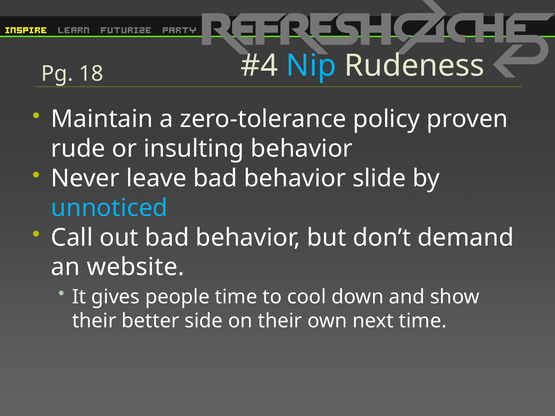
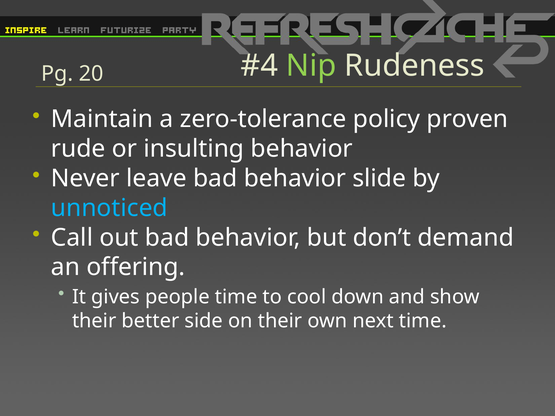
Nip colour: light blue -> light green (311, 66)
18: 18 -> 20 (91, 74)
website: website -> offering (136, 267)
